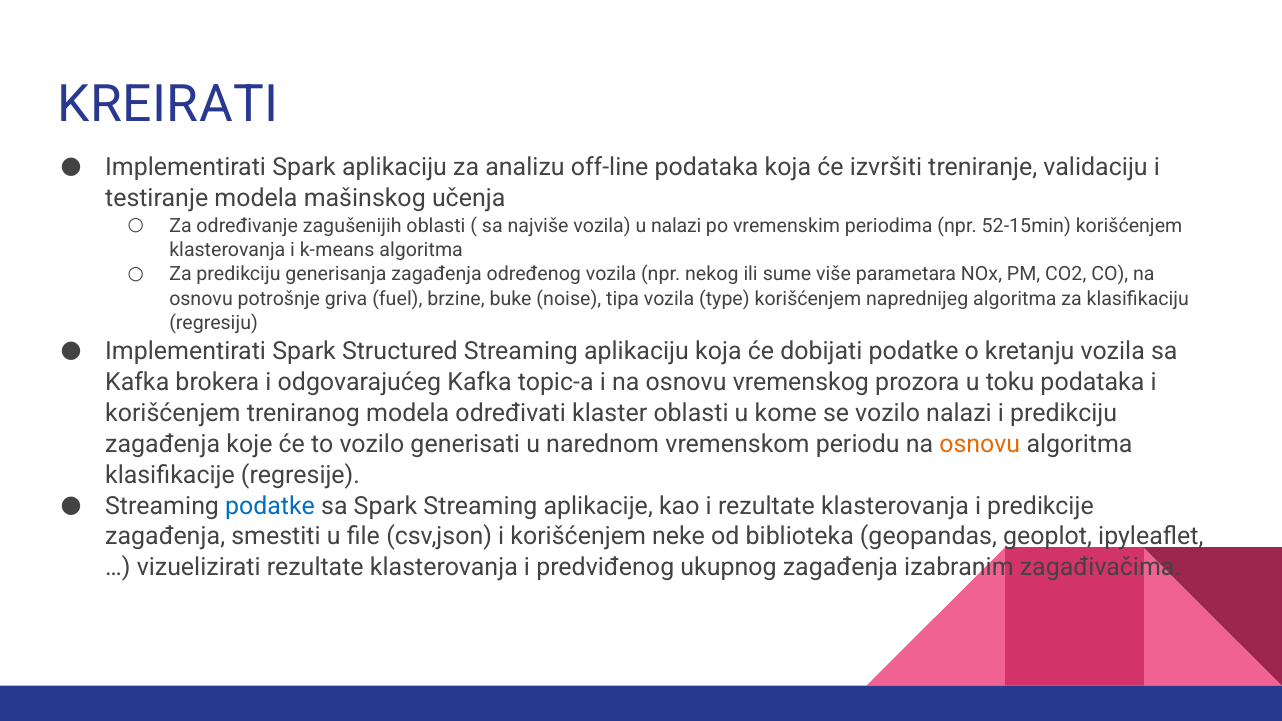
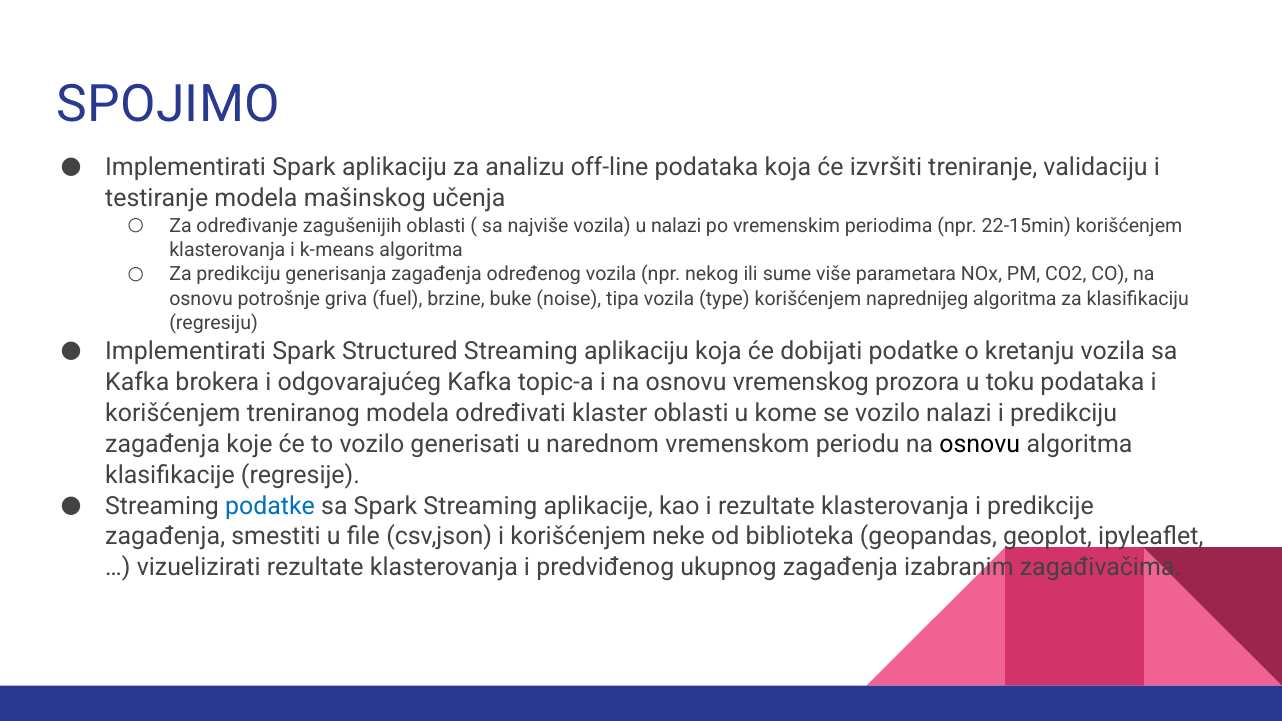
KREIRATI: KREIRATI -> SPOJIMO (168, 105)
52-15min: 52-15min -> 22-15min (1026, 226)
osnovu colour: orange -> black (980, 444)
